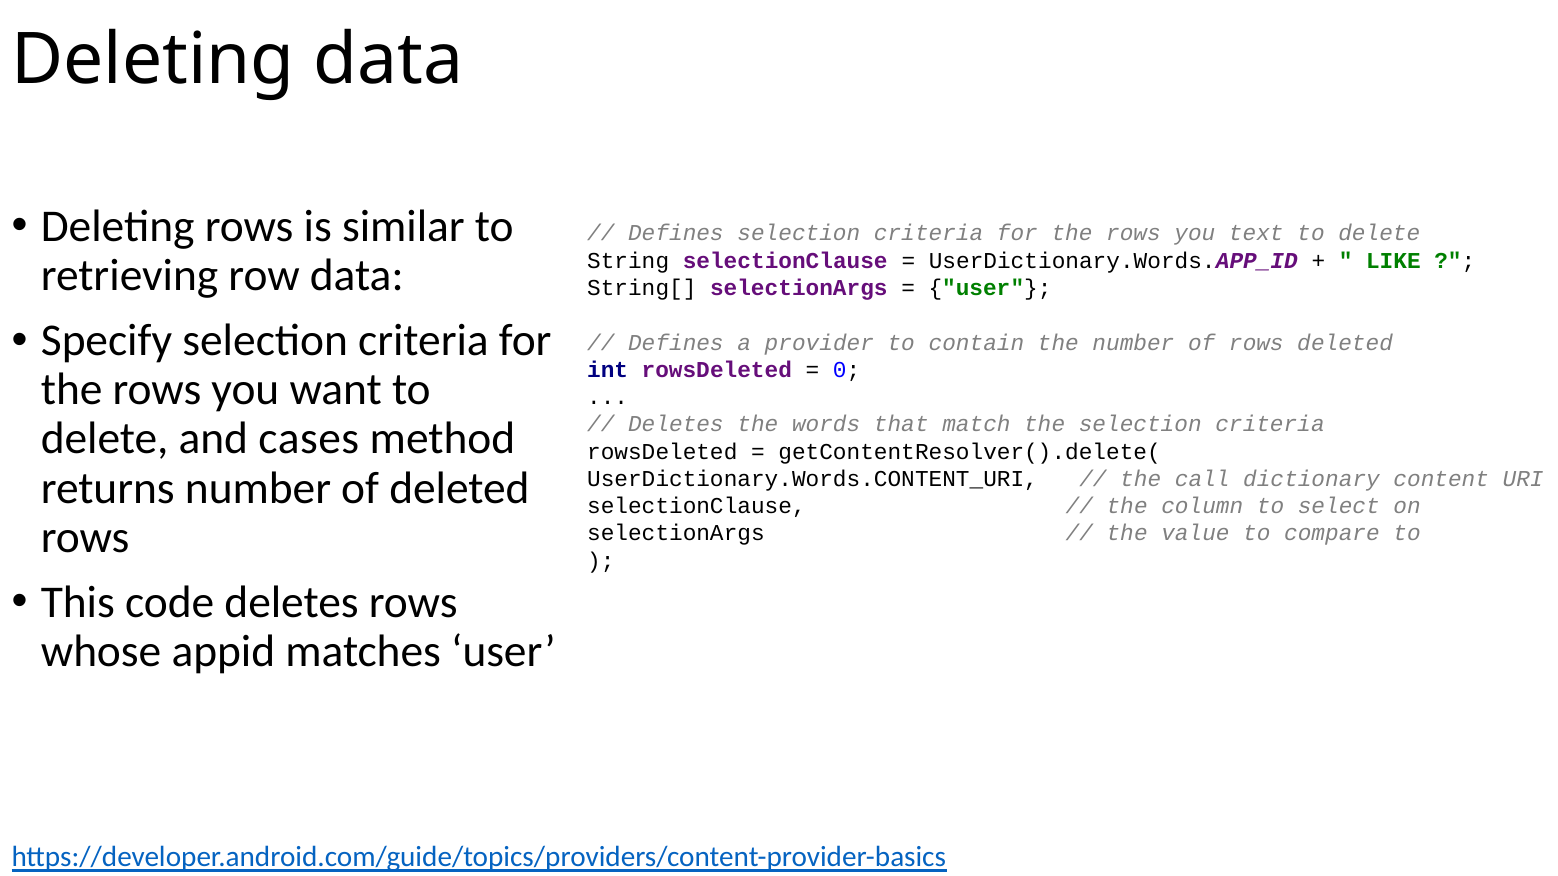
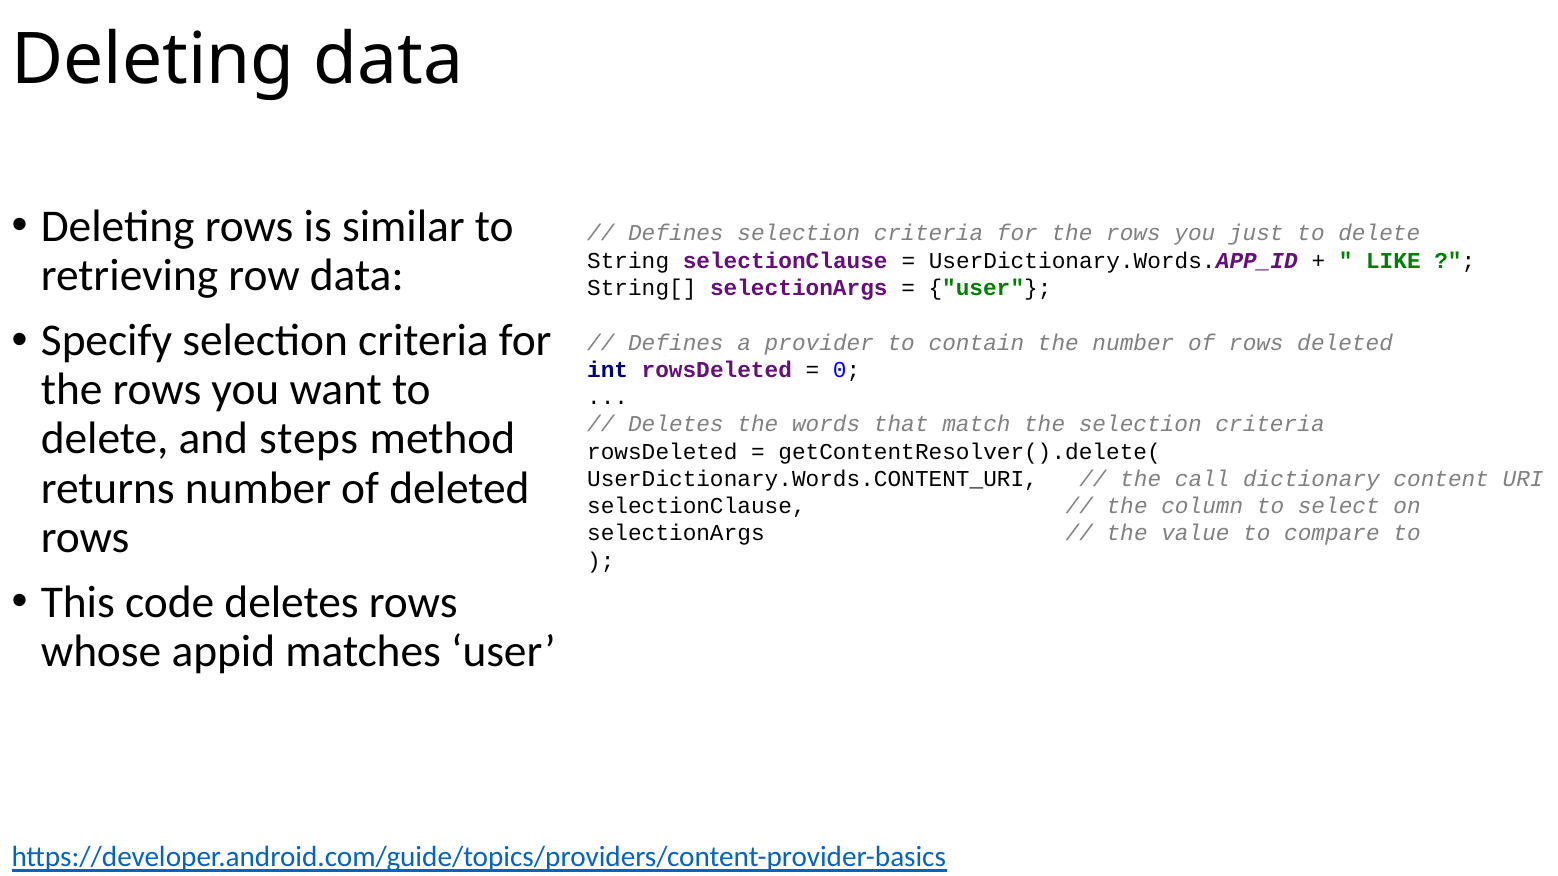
text: text -> just (1256, 234)
cases: cases -> steps (309, 439)
